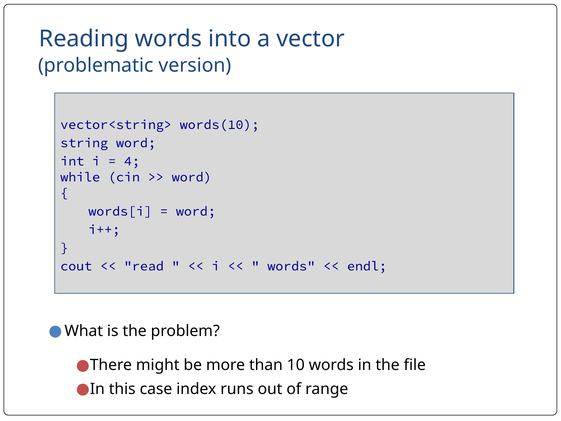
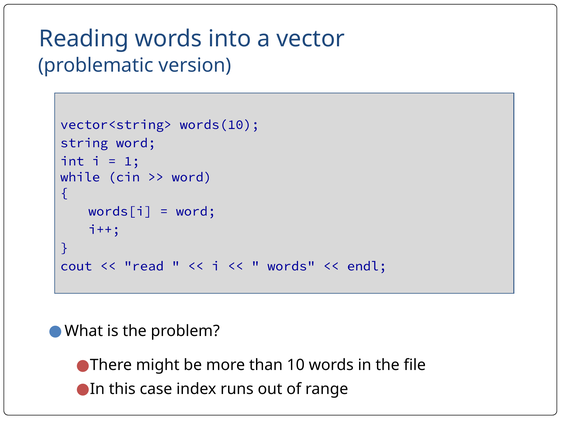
4: 4 -> 1 (132, 161)
